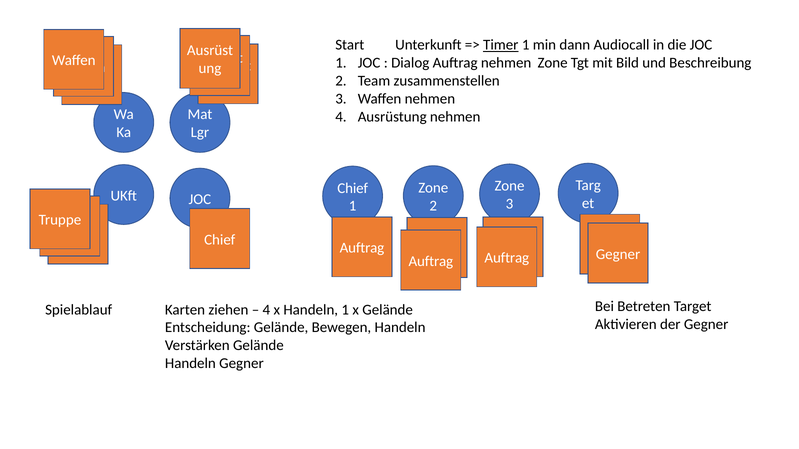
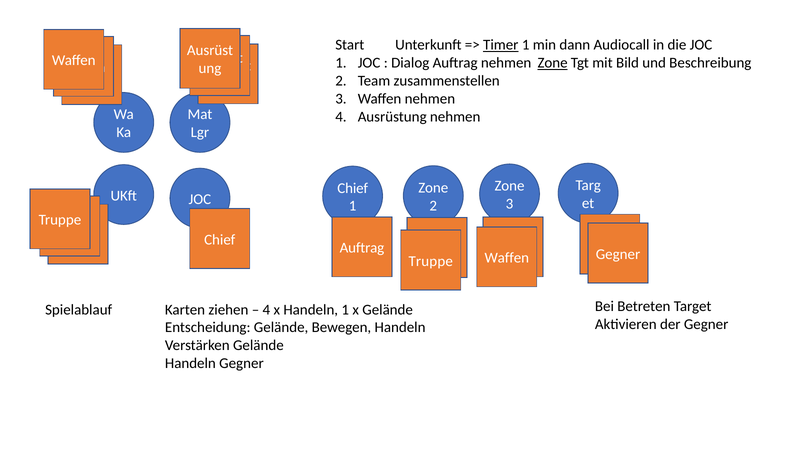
Zone underline: none -> present (553, 63)
Auftrag: Auftrag -> Waffen (507, 258)
Auftrag: Auftrag -> Truppe (431, 261)
